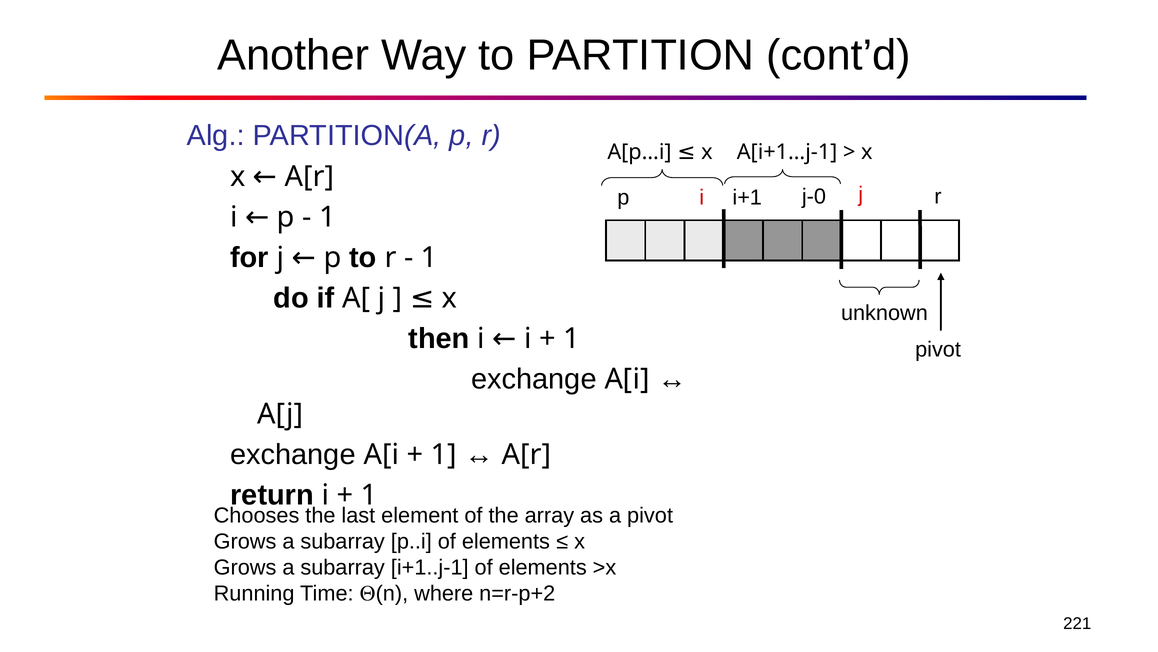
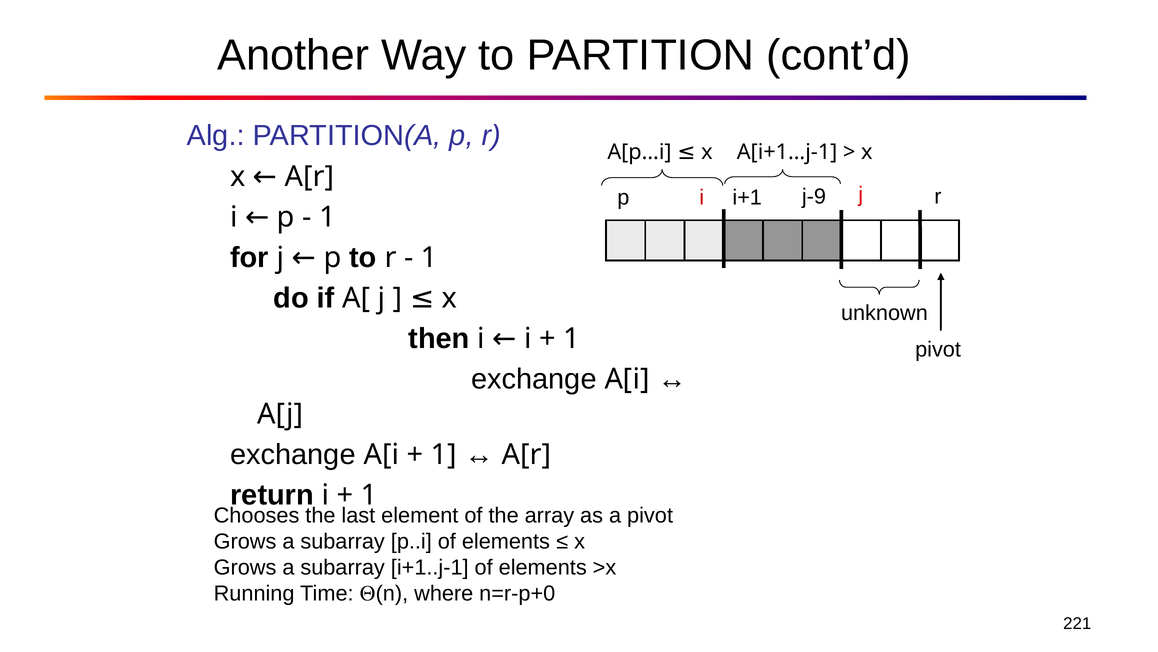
j-0: j-0 -> j-9 (814, 196)
n=r-p+2: n=r-p+2 -> n=r-p+0 (517, 593)
